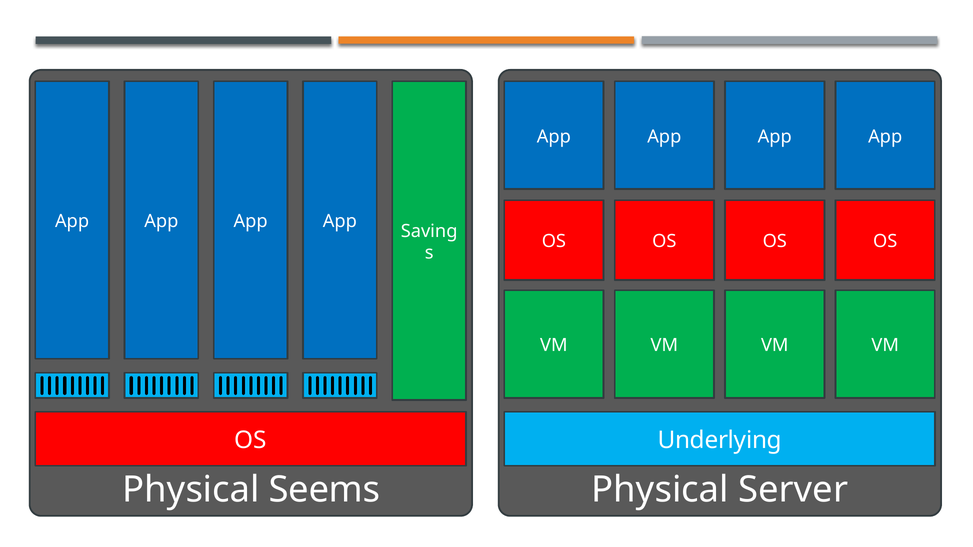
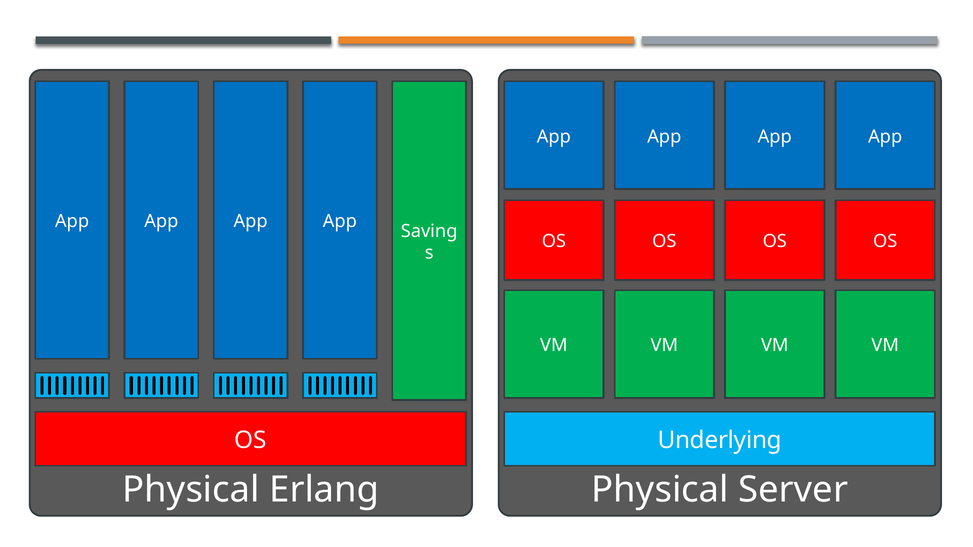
Seems: Seems -> Erlang (324, 490)
